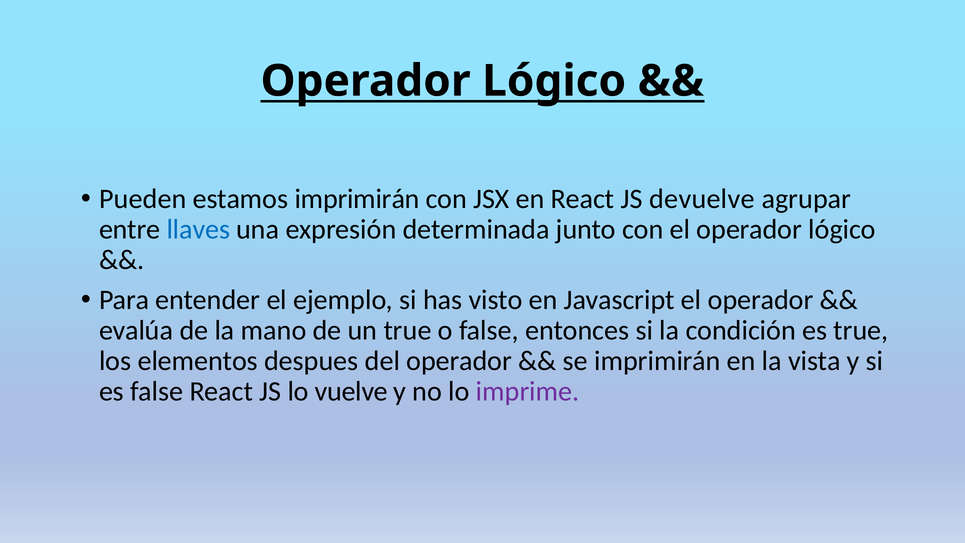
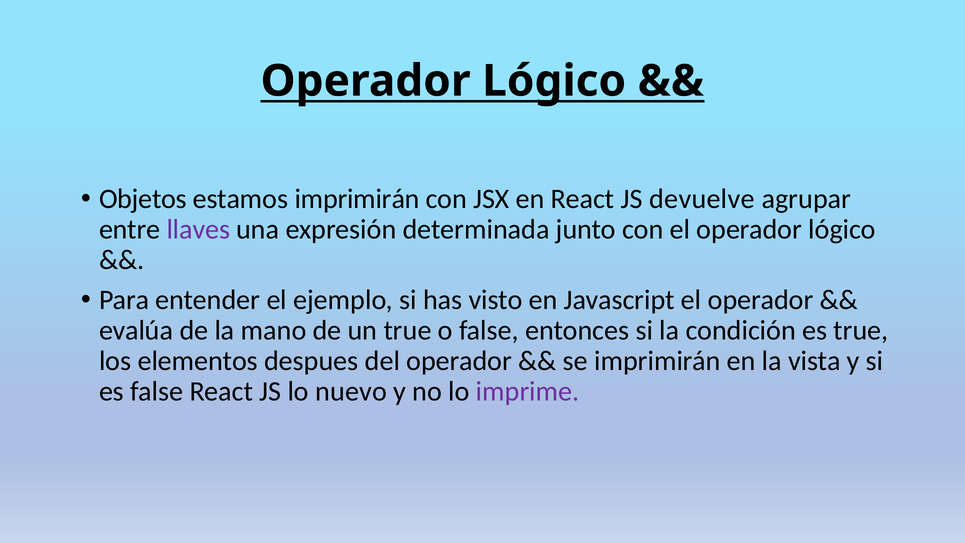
Pueden: Pueden -> Objetos (143, 199)
llaves colour: blue -> purple (198, 229)
vuelve: vuelve -> nuevo (351, 391)
